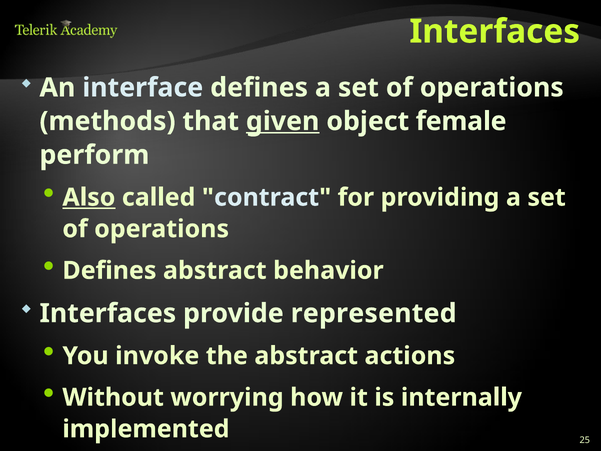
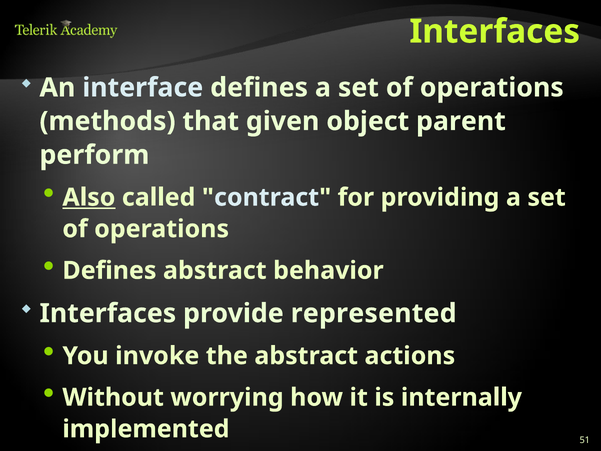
given underline: present -> none (283, 121)
female: female -> parent (461, 121)
25: 25 -> 51 (585, 440)
